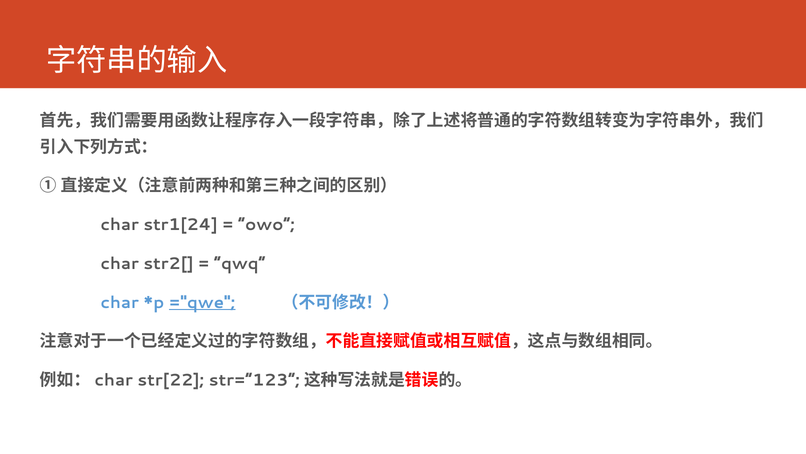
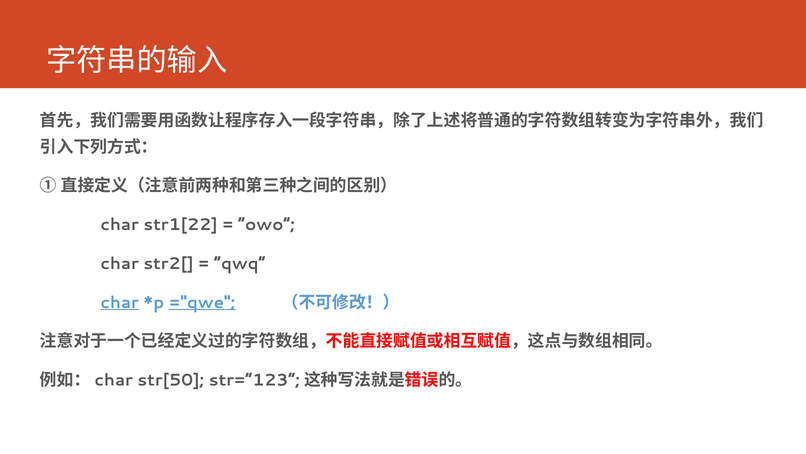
str1[24: str1[24 -> str1[22 (181, 224)
char underline: none -> present (120, 302)
str[22: str[22 -> str[50 (171, 380)
